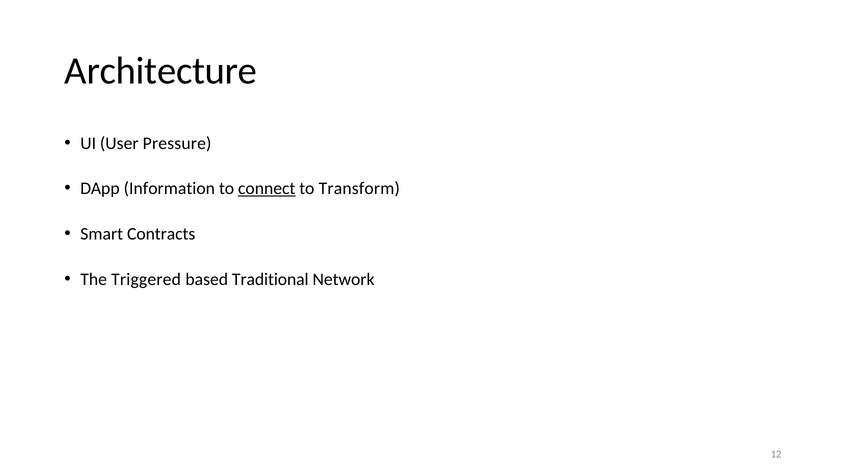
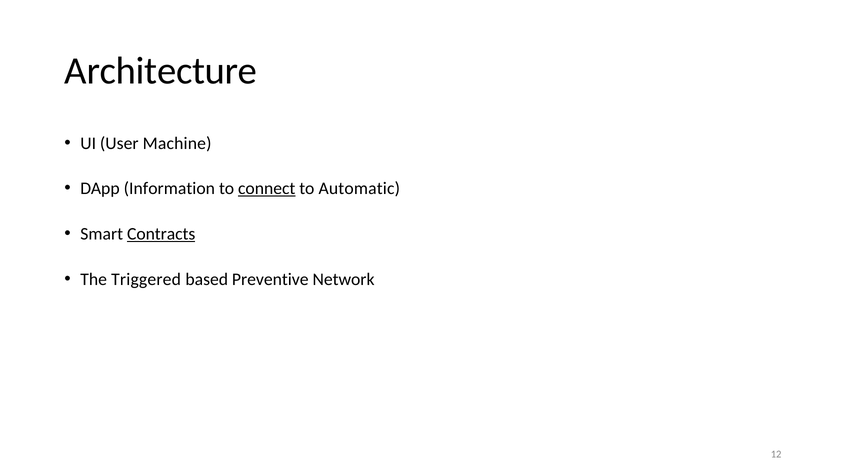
Pressure: Pressure -> Machine (177, 143)
Transform: Transform -> Automatic (359, 188)
Contracts underline: none -> present (161, 234)
Traditional: Traditional -> Preventive (270, 279)
